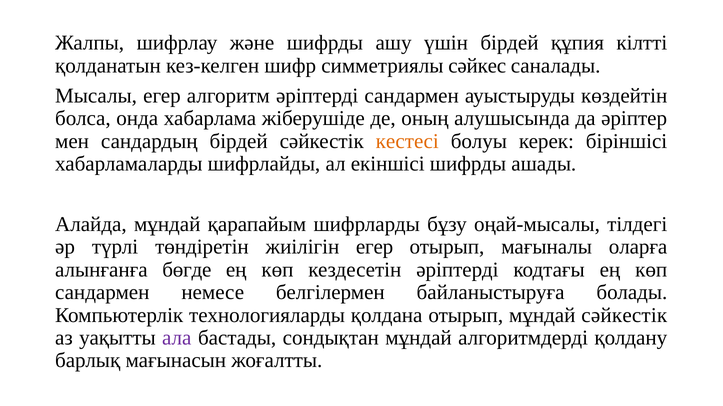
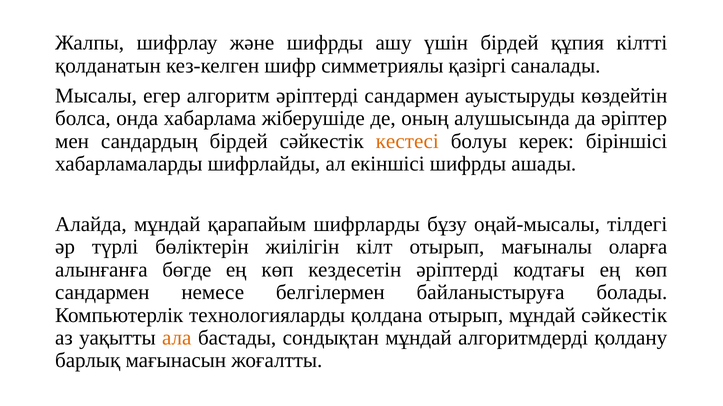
сәйкес: сәйкес -> қазіргі (477, 66)
төндіретін: төндіретін -> бөліктерін (202, 247)
жиілігін егер: егер -> кілт (374, 247)
ала colour: purple -> orange (177, 338)
